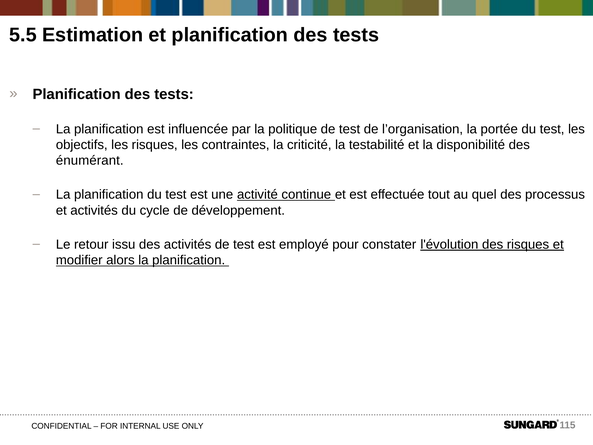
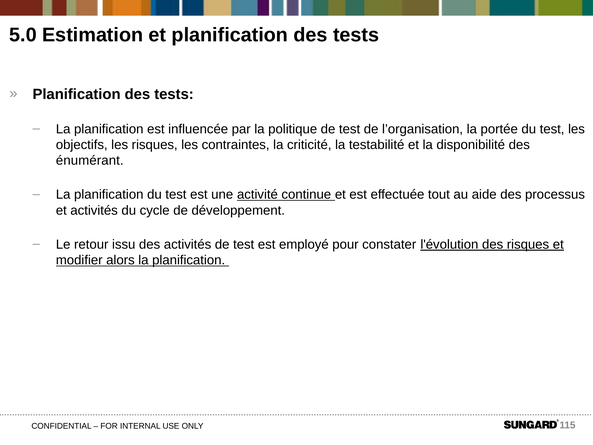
5.5: 5.5 -> 5.0 (23, 35)
quel: quel -> aide (484, 194)
